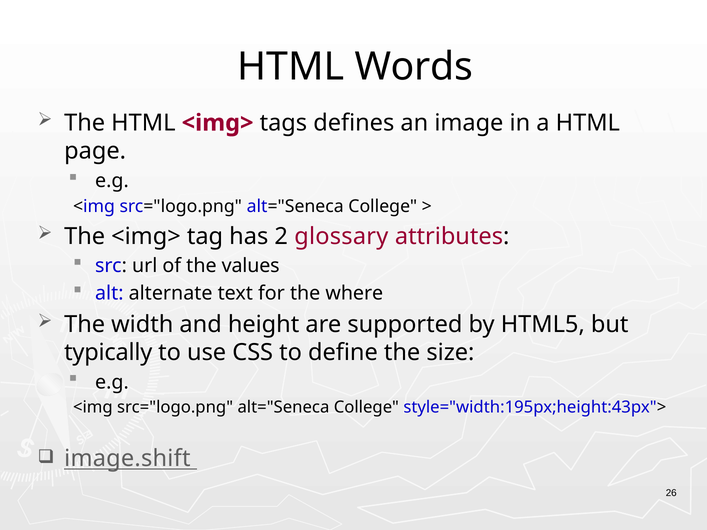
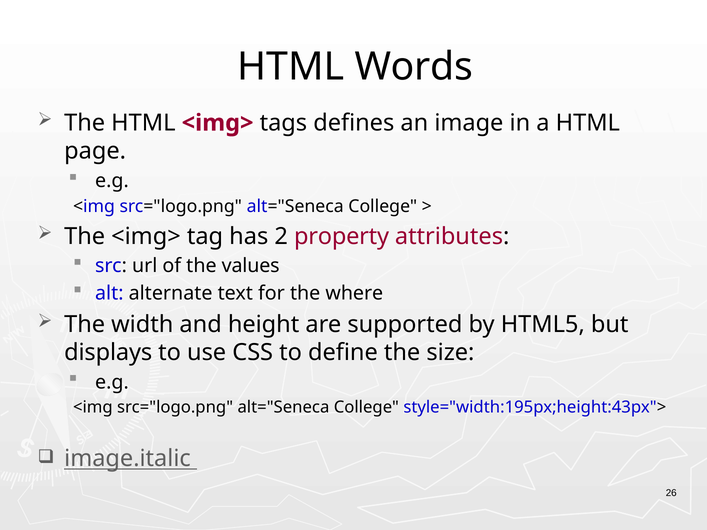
glossary: glossary -> property (342, 236)
typically: typically -> displays (108, 353)
image.shift: image.shift -> image.italic (127, 459)
